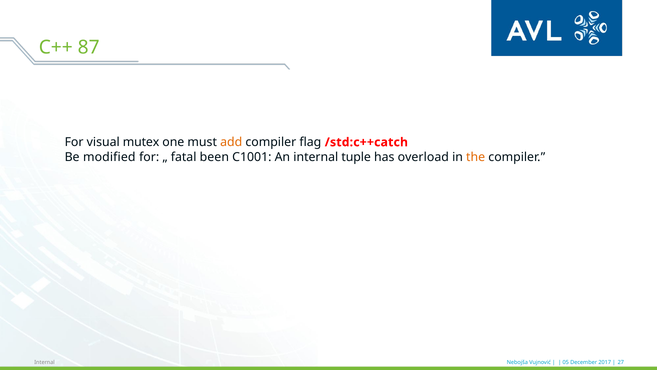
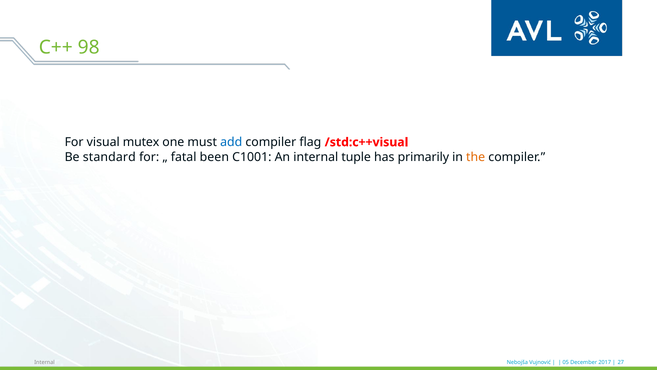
87: 87 -> 98 (89, 47)
add colour: orange -> blue (231, 142)
/std:c++catch: /std:c++catch -> /std:c++visual (366, 142)
modified: modified -> standard (109, 157)
overload: overload -> primarily (423, 157)
